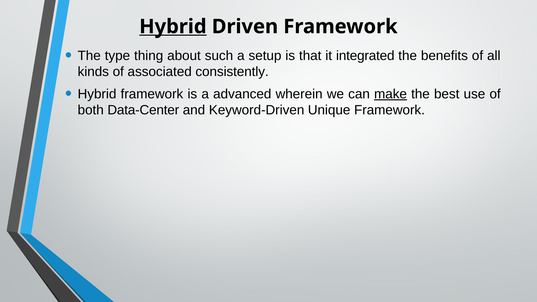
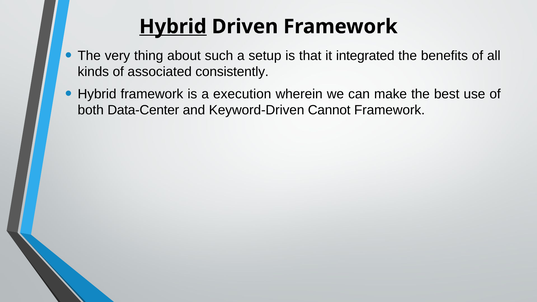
type: type -> very (117, 56)
advanced: advanced -> execution (242, 94)
make underline: present -> none (391, 94)
Unique: Unique -> Cannot (329, 110)
